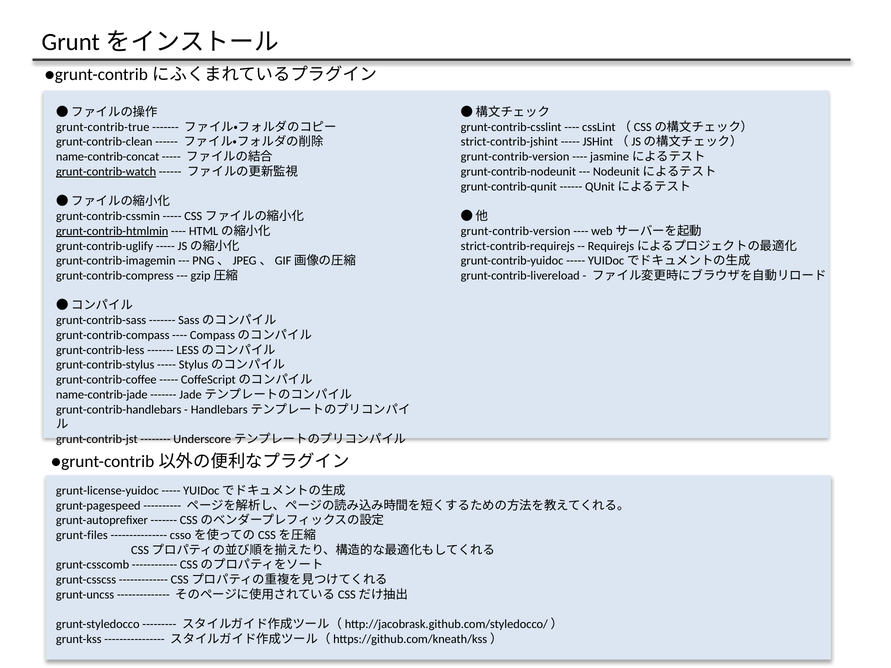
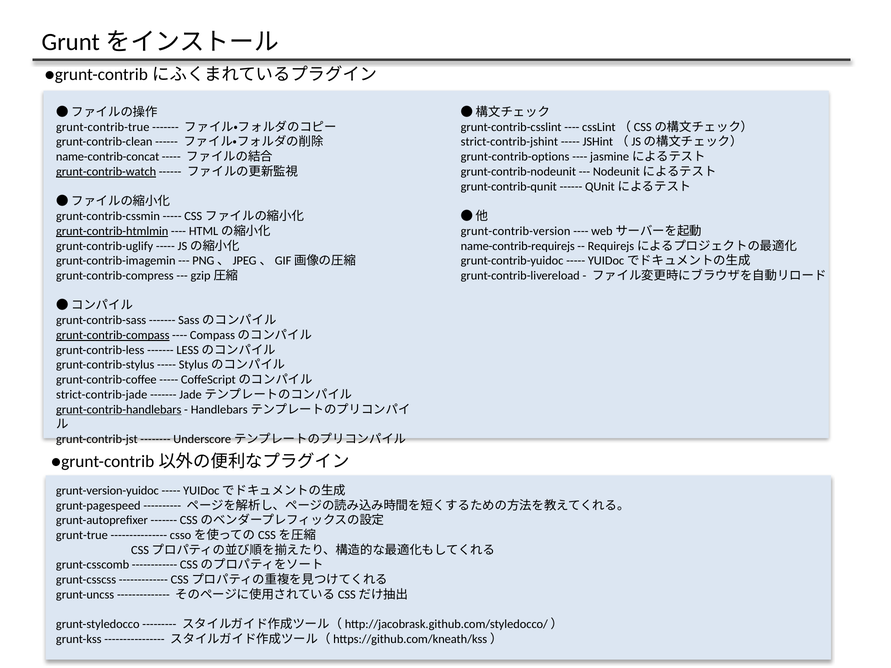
grunt-contrib-version: grunt-contrib-version -> grunt-contrib-options (515, 157)
strict-contrib-requirejs: strict-contrib-requirejs -> name-contrib-requirejs (518, 246)
grunt-contrib-compass underline: none -> present (113, 335)
name-contrib-jade: name-contrib-jade -> strict-contrib-jade (102, 395)
grunt-contrib-handlebars underline: none -> present (119, 410)
grunt-license-yuidoc: grunt-license-yuidoc -> grunt-version-yuidoc (107, 491)
grunt-files: grunt-files -> grunt-true (82, 535)
